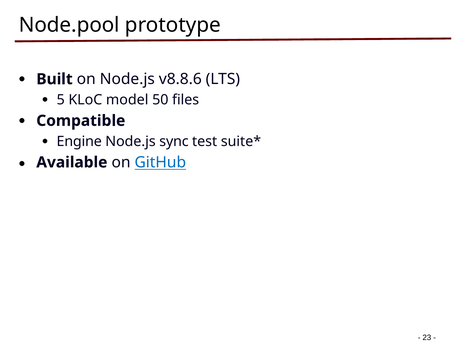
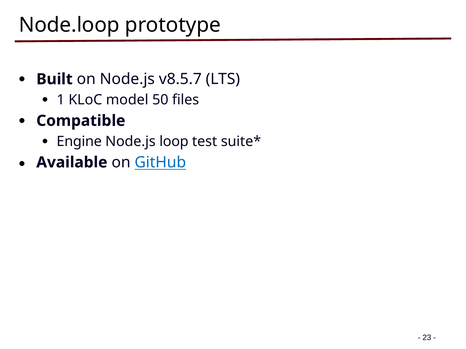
Node.pool: Node.pool -> Node.loop (69, 25)
v8.8.6: v8.8.6 -> v8.5.7 (180, 79)
5: 5 -> 1 (61, 100)
sync: sync -> loop (174, 142)
